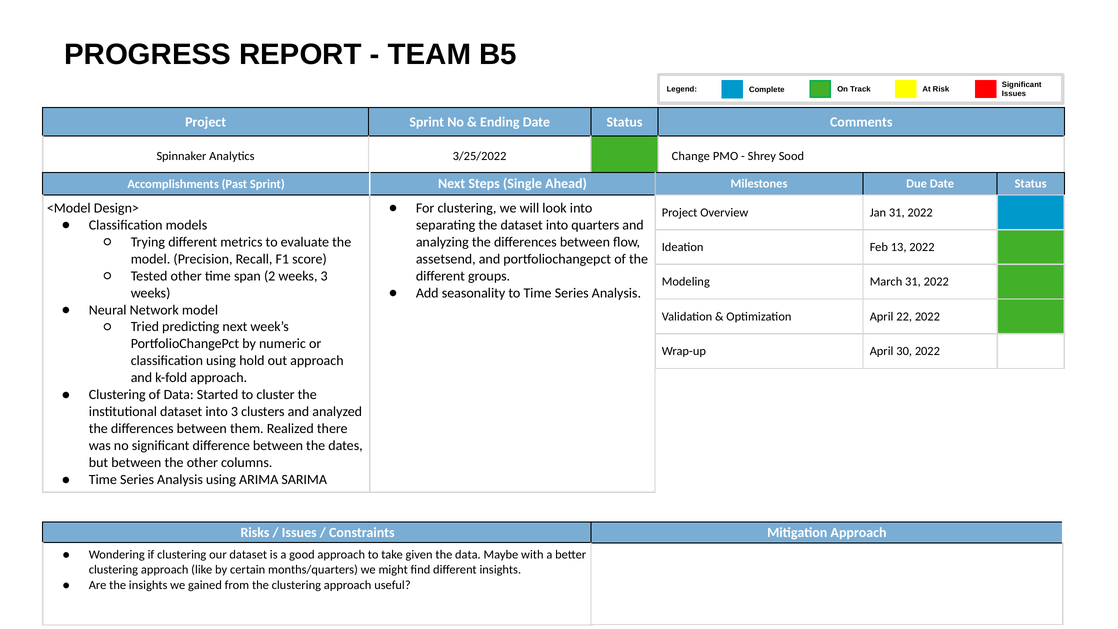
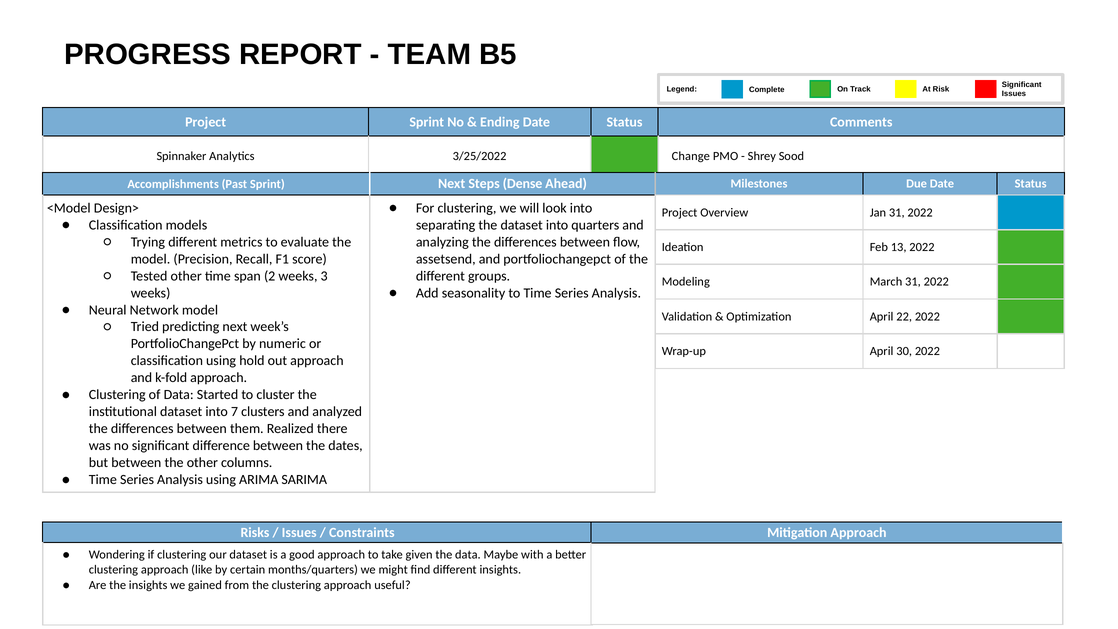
Single: Single -> Dense (523, 184)
into 3: 3 -> 7 (235, 412)
